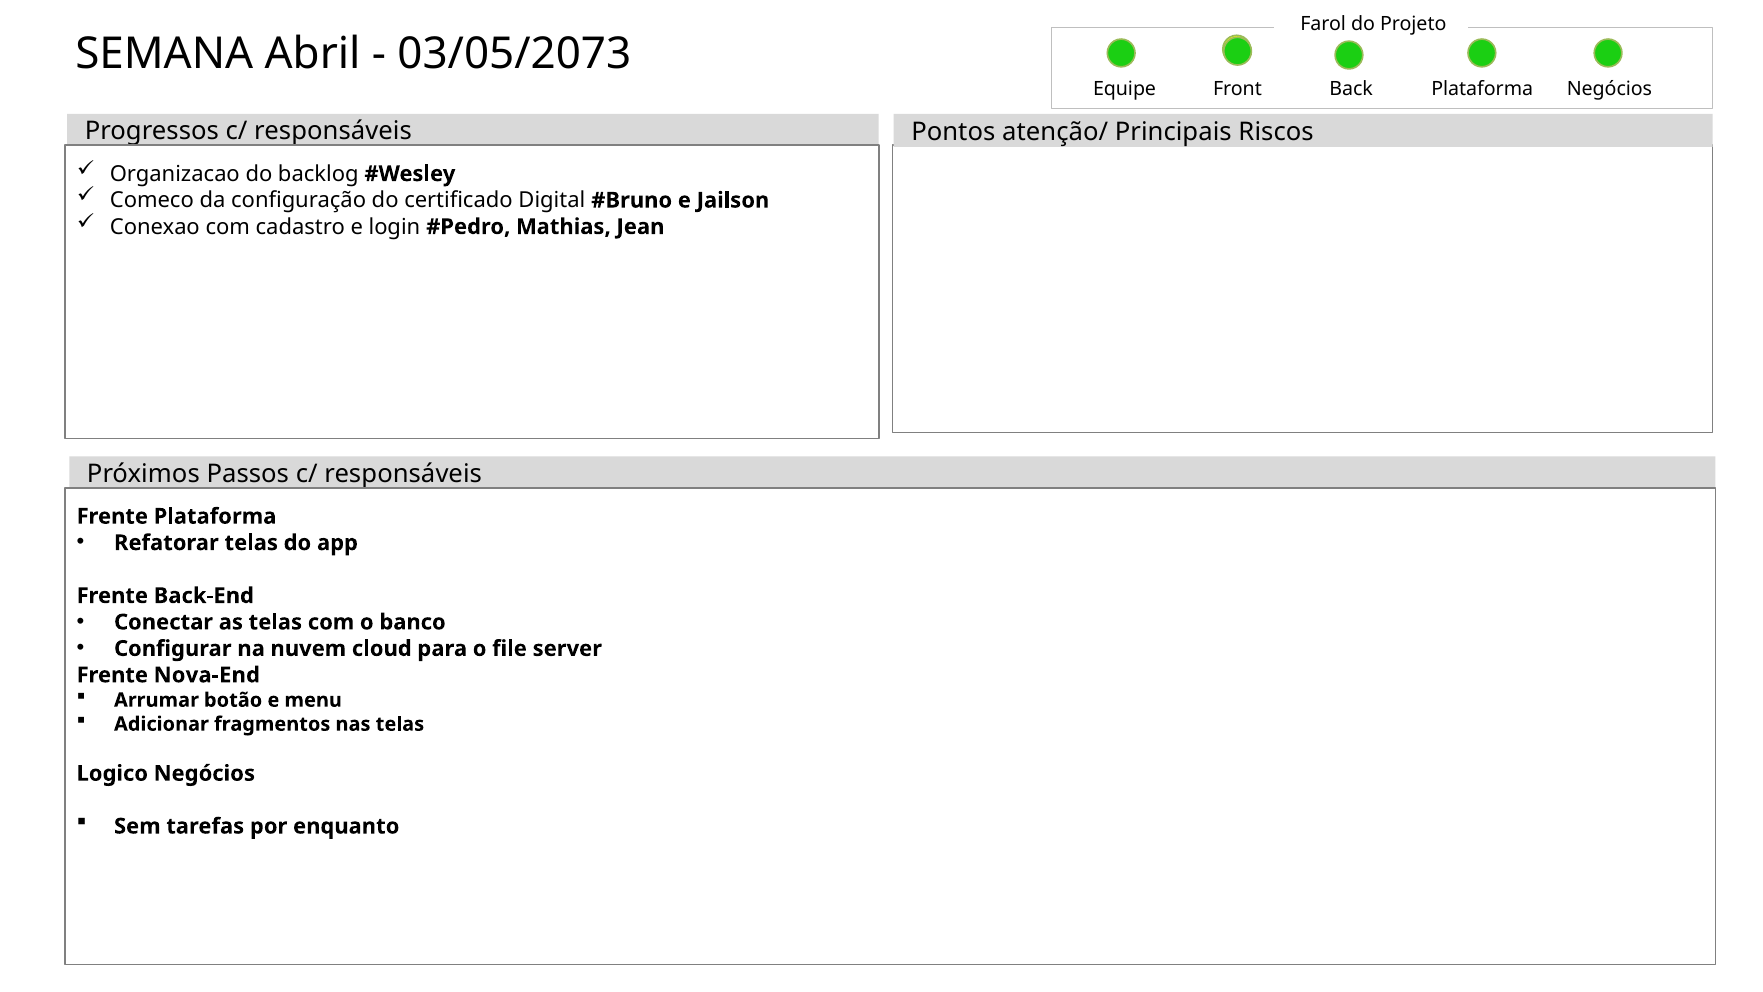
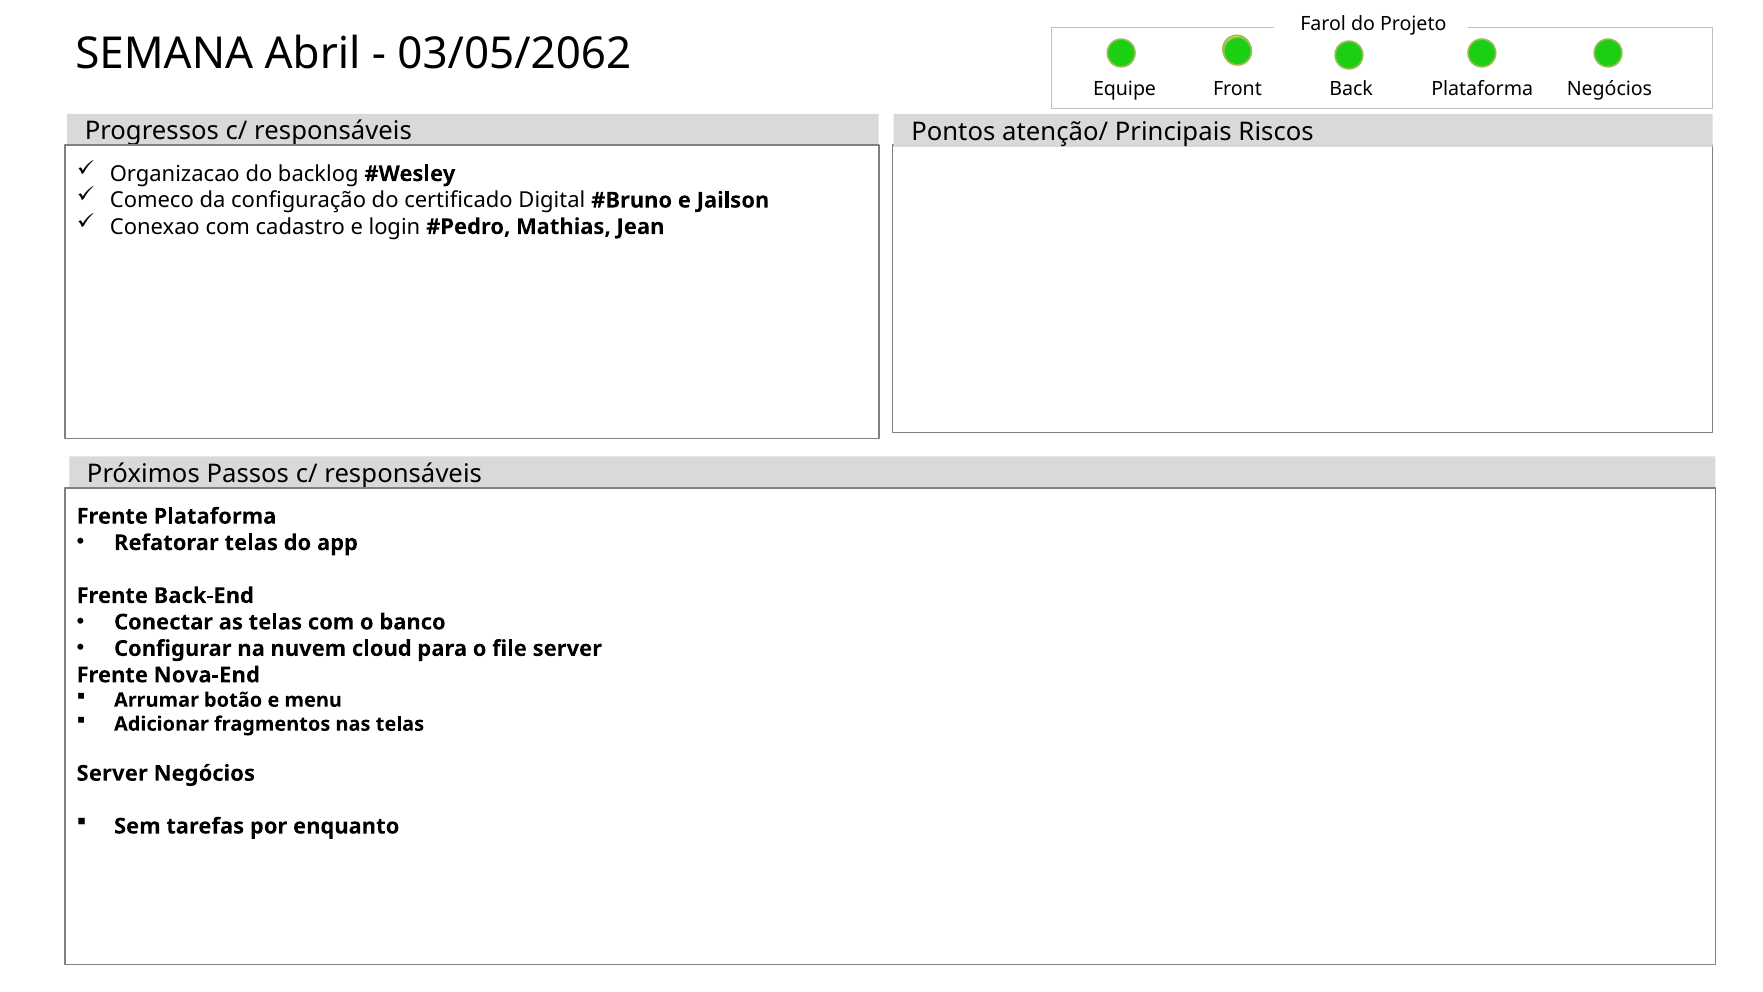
03/05/2073: 03/05/2073 -> 03/05/2062 (514, 54)
Logico: Logico -> Server (112, 773)
